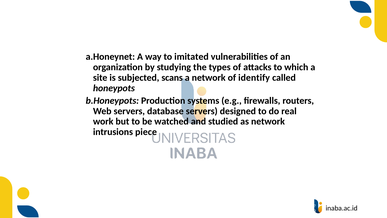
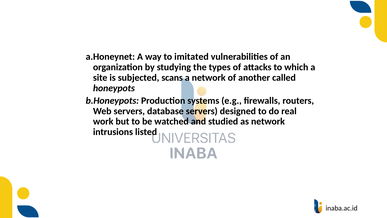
identify: identify -> another (254, 78)
piece: piece -> listed (146, 132)
